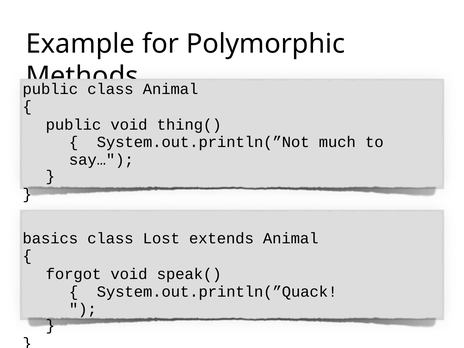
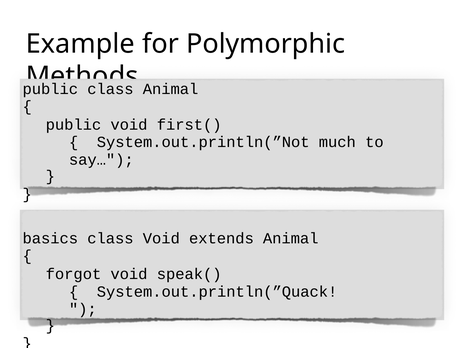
thing(: thing( -> first( (189, 125)
class Lost: Lost -> Void (161, 238)
